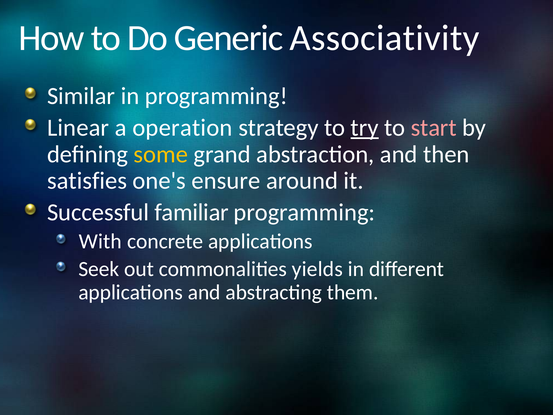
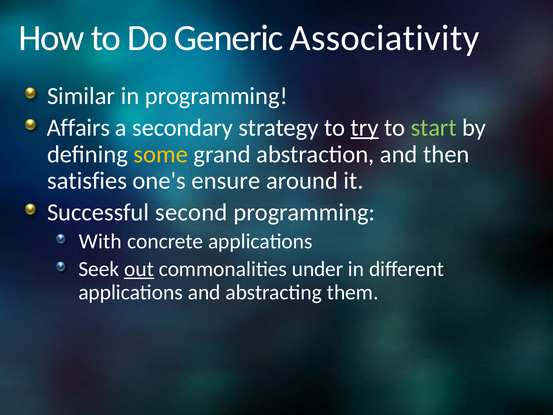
Linear: Linear -> Affairs (78, 128)
operation: operation -> secondary (183, 128)
start colour: pink -> light green (434, 128)
familiar: familiar -> second (191, 212)
out underline: none -> present (139, 269)
yields: yields -> under (318, 269)
